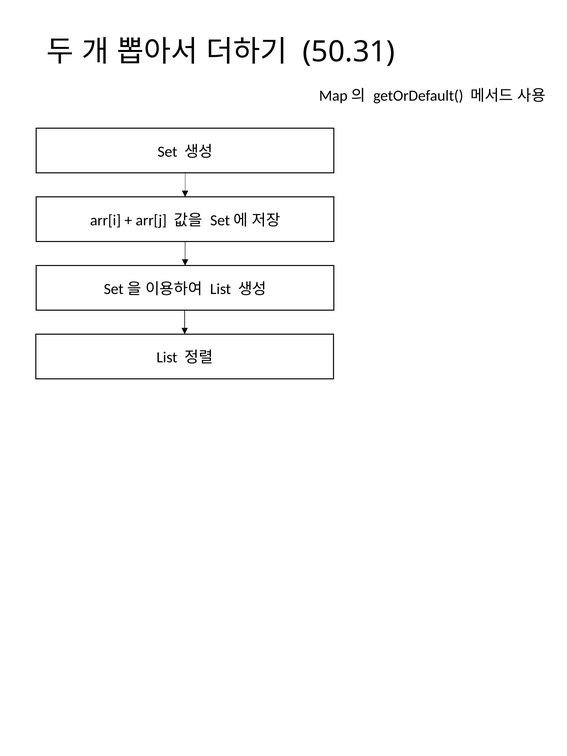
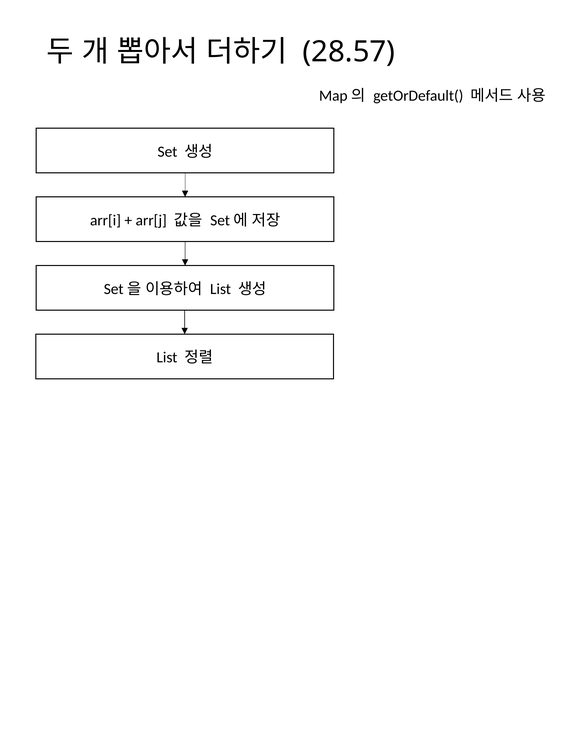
50.31: 50.31 -> 28.57 (349, 52)
